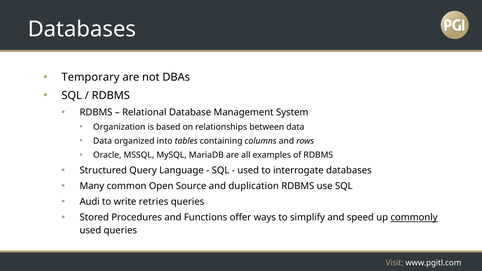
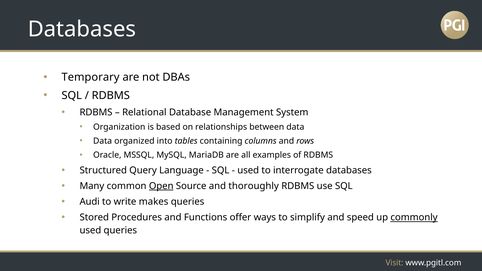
Open underline: none -> present (161, 186)
duplication: duplication -> thoroughly (254, 186)
retries: retries -> makes (154, 202)
